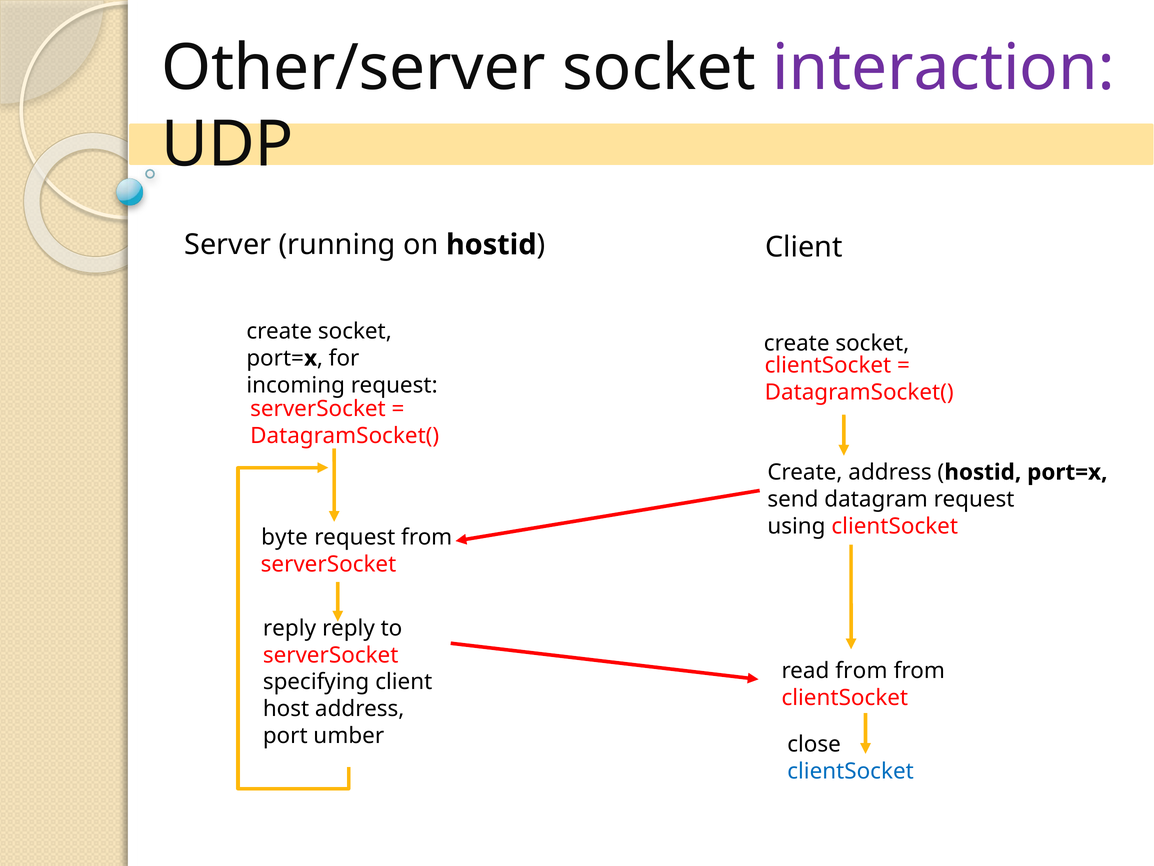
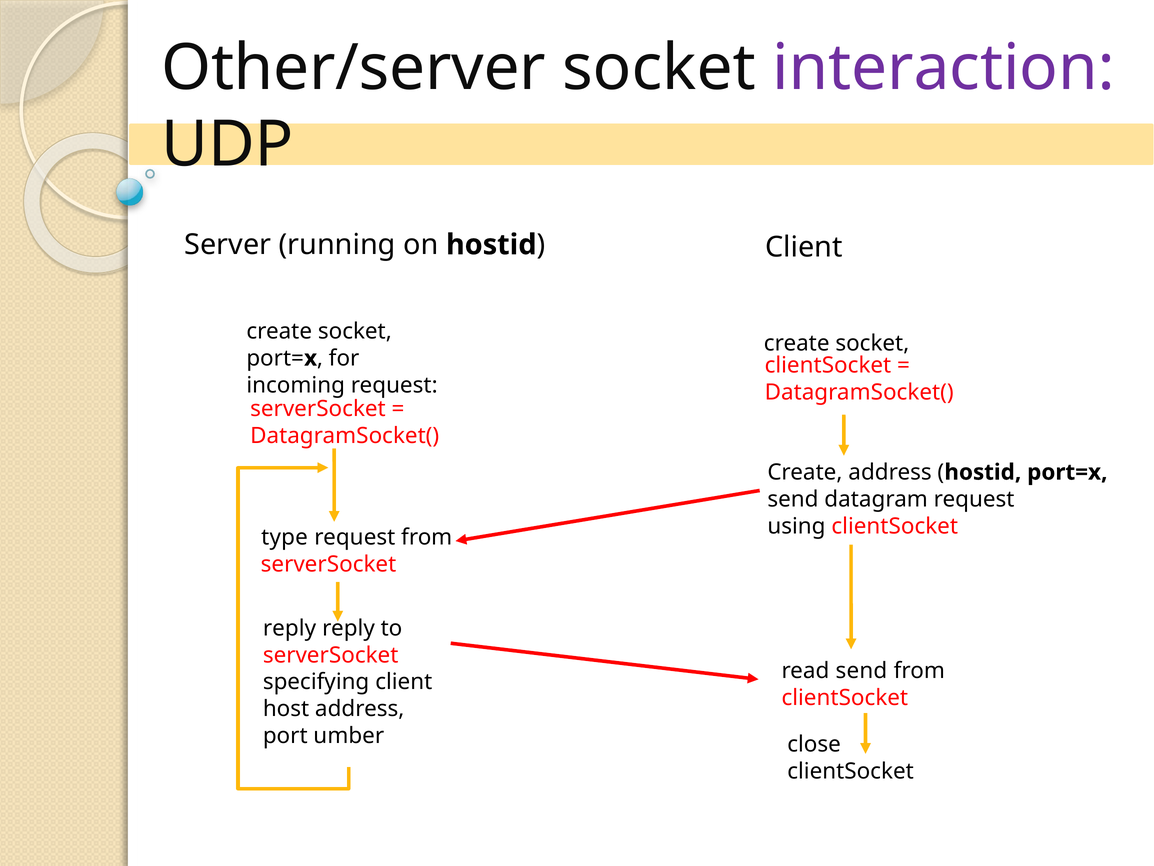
byte: byte -> type (285, 537)
read from: from -> send (861, 671)
clientSocket colour: blue -> black (851, 771)
